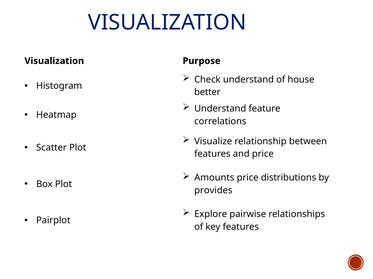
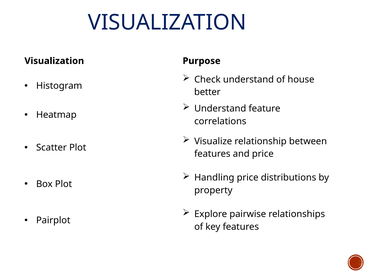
Amounts: Amounts -> Handling (214, 178)
provides: provides -> property (213, 191)
